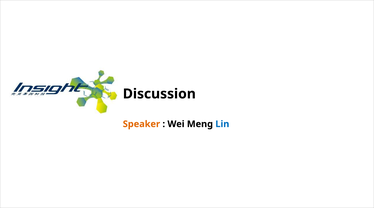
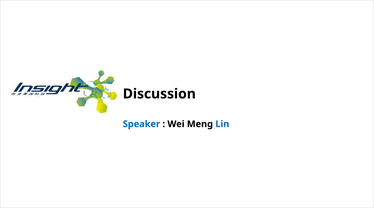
Speaker colour: orange -> blue (141, 124)
